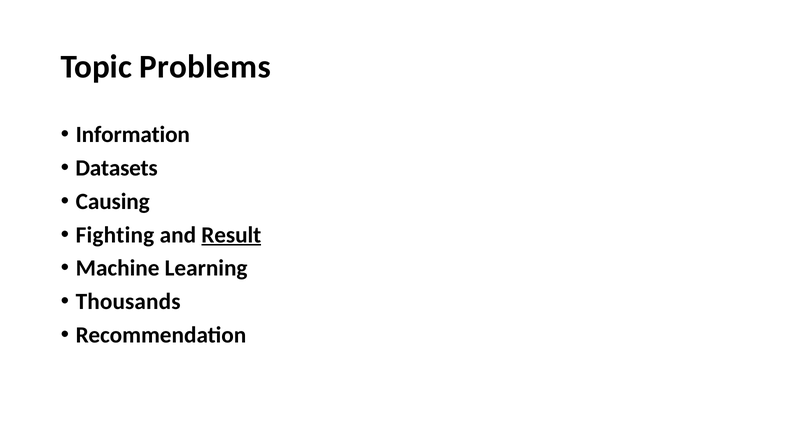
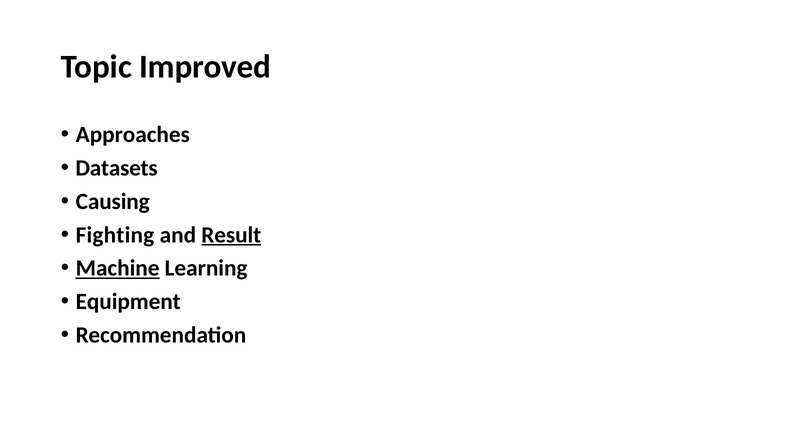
Problems: Problems -> Improved (205, 67)
Information: Information -> Approaches (133, 135)
Machine underline: none -> present (118, 268)
Thousands: Thousands -> Equipment (128, 302)
